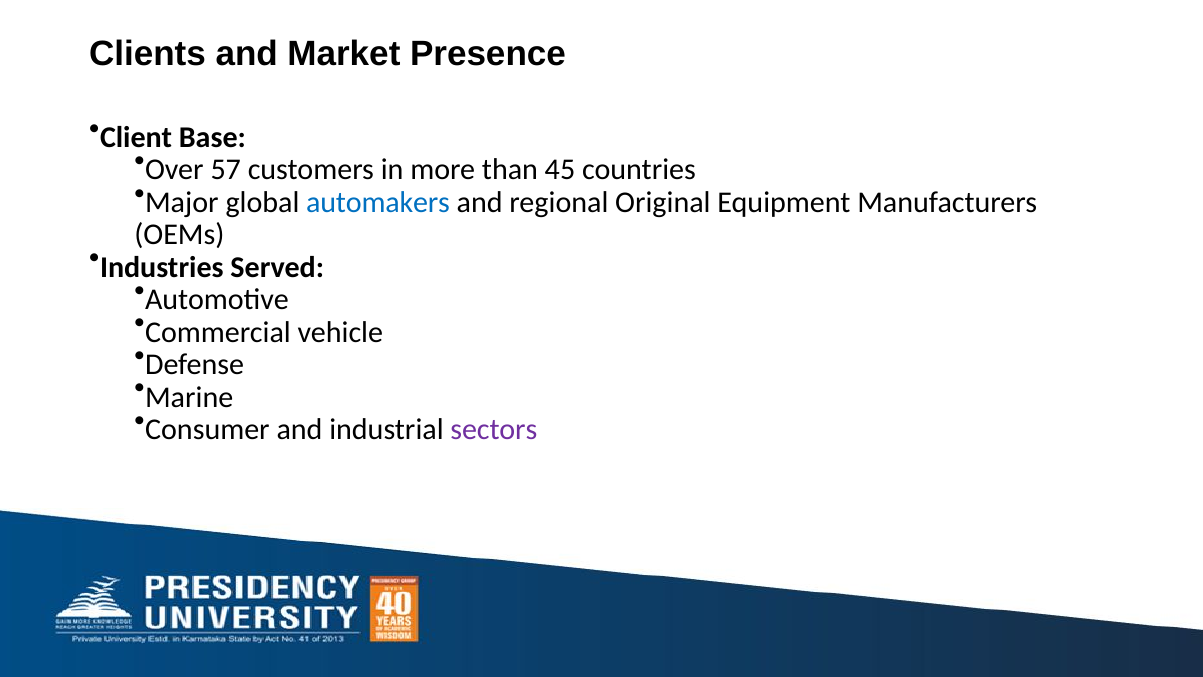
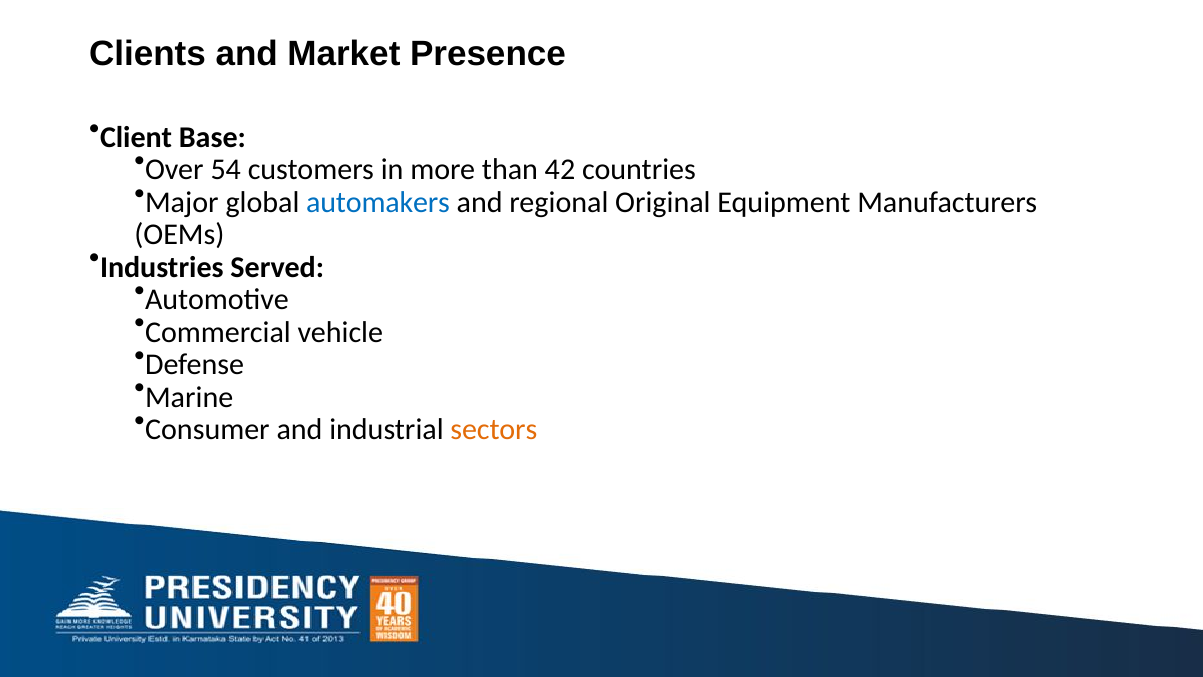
57: 57 -> 54 (226, 170)
45: 45 -> 42 (560, 170)
sectors colour: purple -> orange (494, 430)
